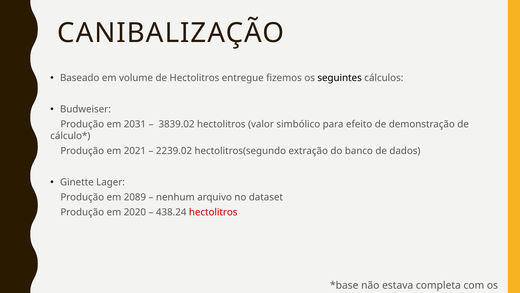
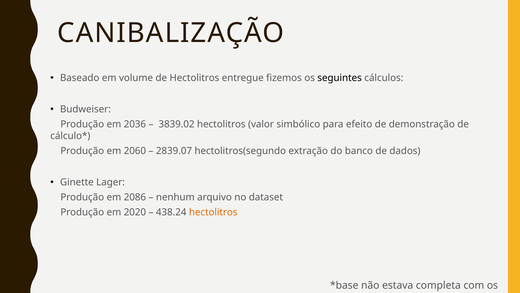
2031: 2031 -> 2036 (135, 124)
2021: 2021 -> 2060 (135, 151)
2239.02: 2239.02 -> 2839.07 (174, 151)
2089: 2089 -> 2086 (135, 197)
hectolitros colour: red -> orange (213, 212)
